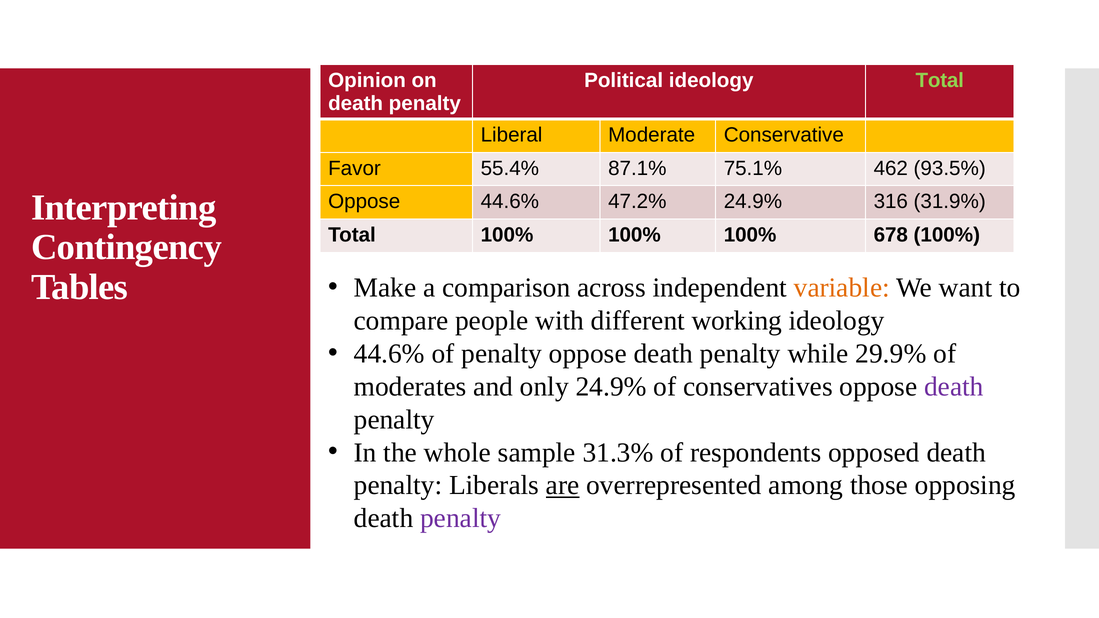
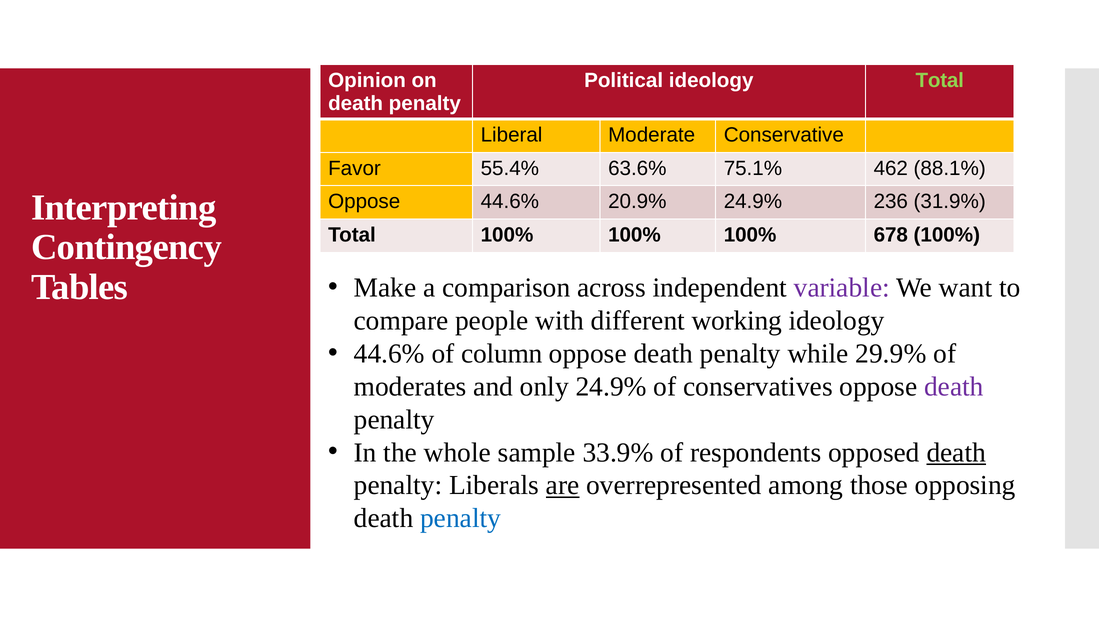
87.1%: 87.1% -> 63.6% (637, 168)
93.5%: 93.5% -> 88.1% (950, 168)
47.2%: 47.2% -> 20.9% (637, 202)
316: 316 -> 236 (891, 202)
variable colour: orange -> purple (842, 288)
of penalty: penalty -> column (502, 354)
31.3%: 31.3% -> 33.9% (618, 453)
death underline: none -> present (956, 453)
penalty colour: purple -> blue (461, 519)
